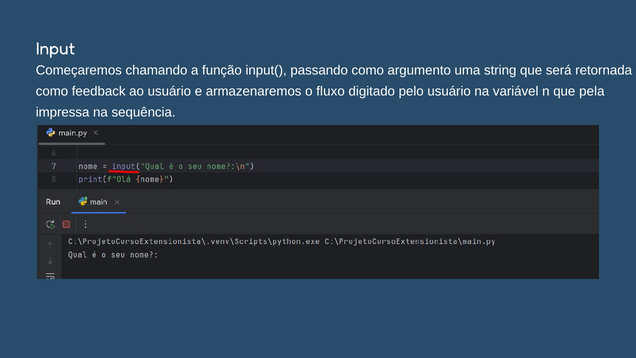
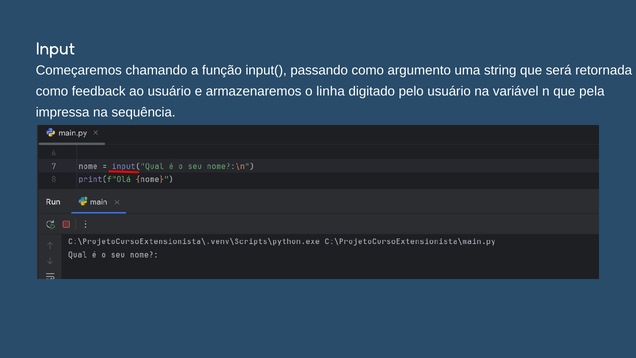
fluxo: fluxo -> linha (331, 91)
